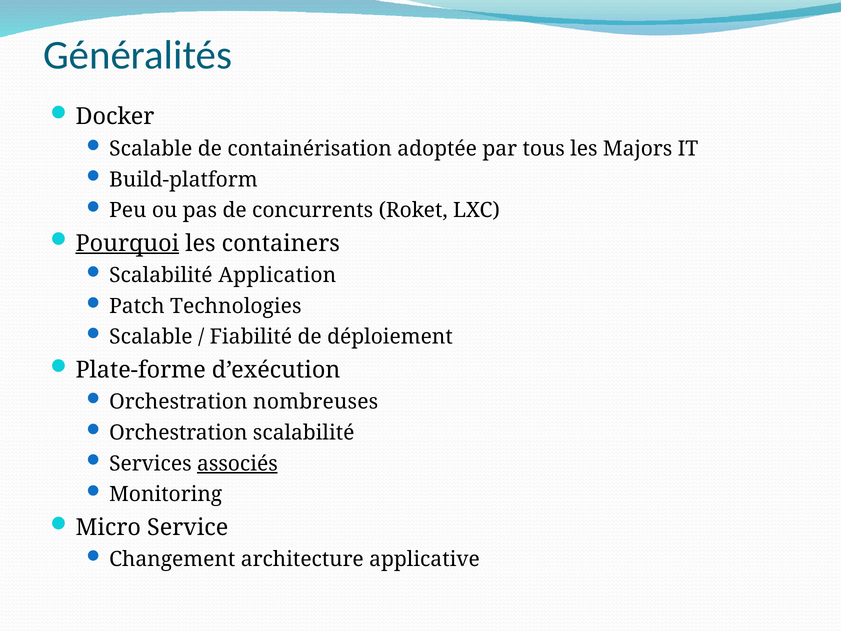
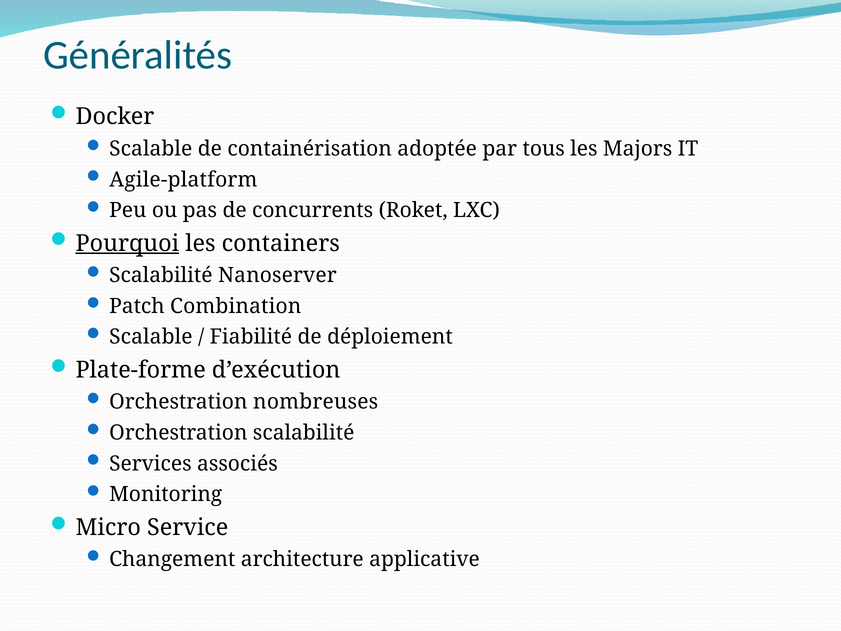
Build-platform: Build-platform -> Agile-platform (183, 180)
Application: Application -> Nanoserver (277, 275)
Technologies: Technologies -> Combination (236, 306)
associés underline: present -> none (237, 463)
